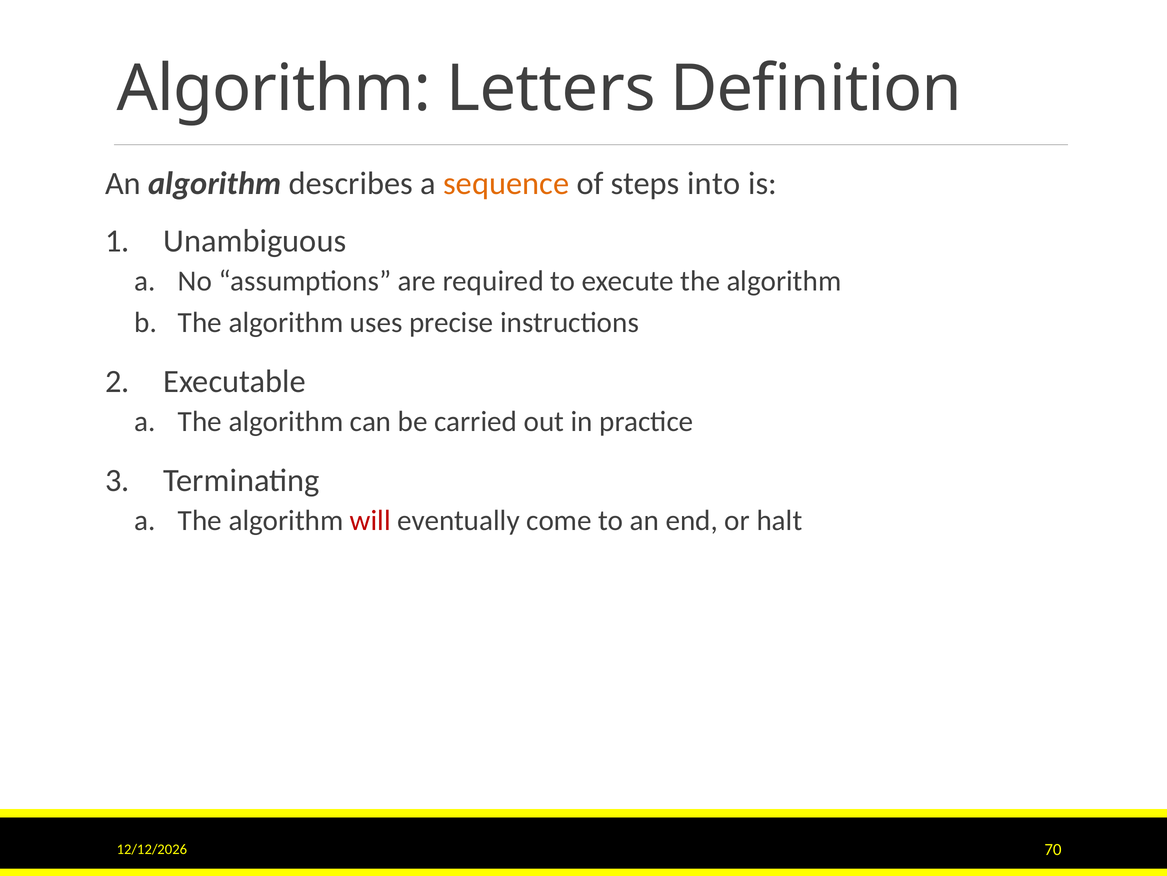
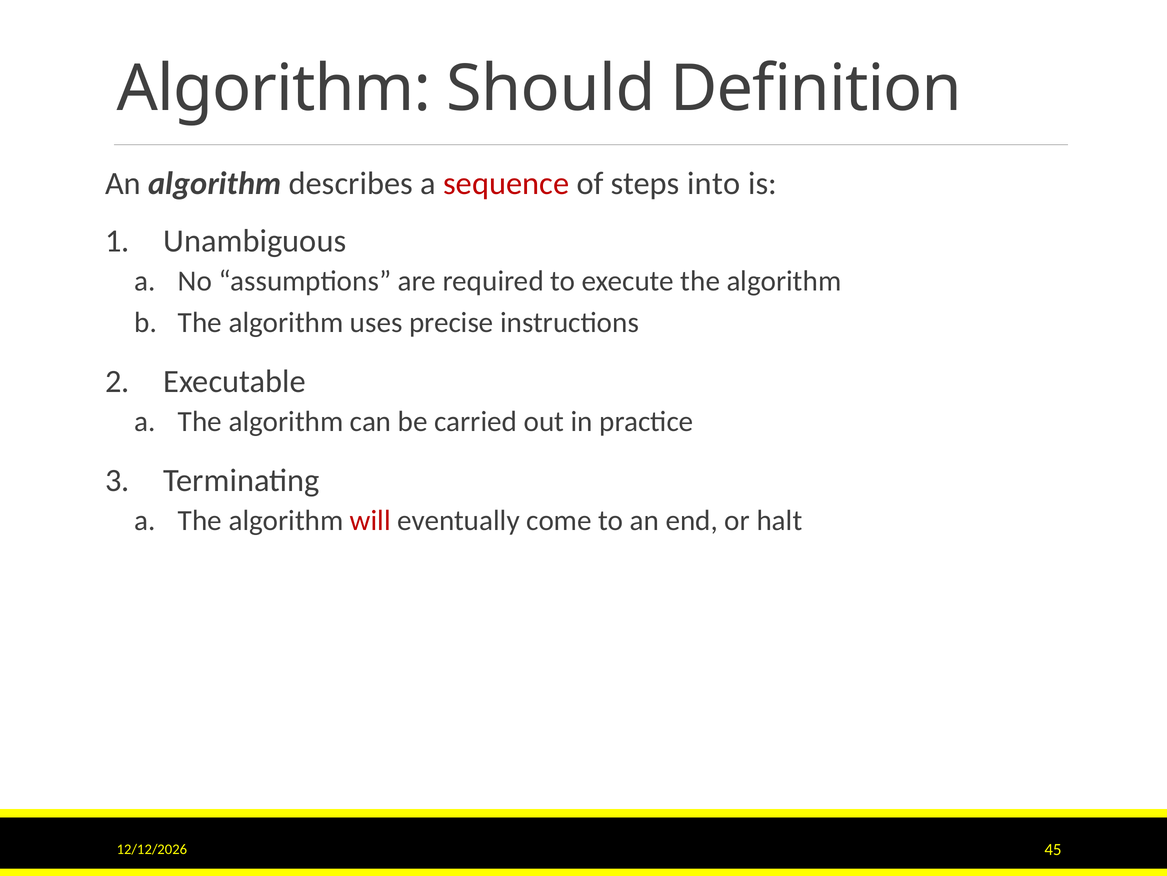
Letters: Letters -> Should (551, 89)
sequence colour: orange -> red (506, 183)
70: 70 -> 45 (1053, 849)
